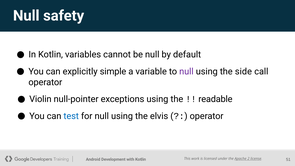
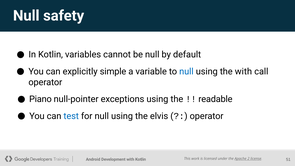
null colour: purple -> blue (186, 71)
the side: side -> with (243, 71)
Violin: Violin -> Piano (40, 99)
